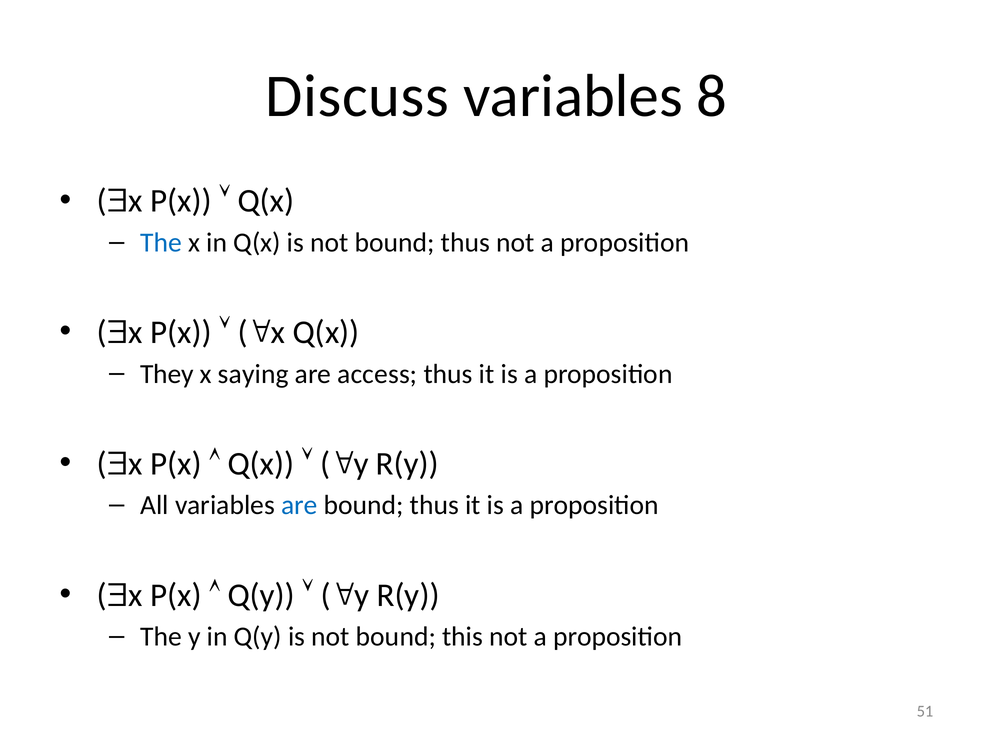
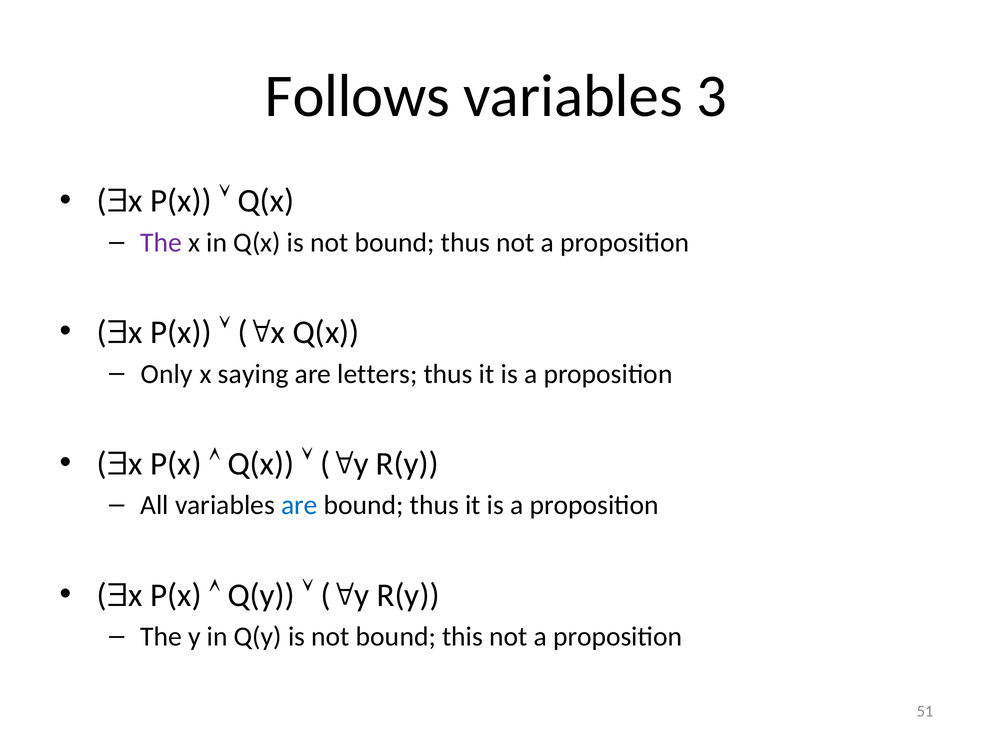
Discuss: Discuss -> Follows (357, 96)
8: 8 -> 3 (712, 96)
The colour: blue -> purple (161, 243)
They: They -> Only (167, 374)
access: access -> letters (377, 374)
